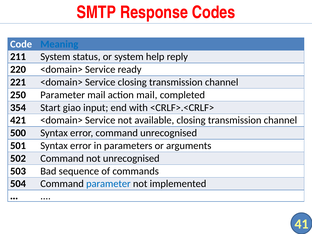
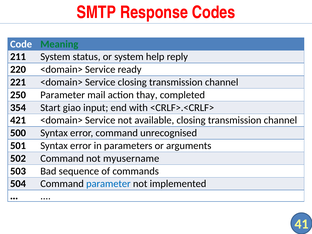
Meaning colour: blue -> green (59, 44)
action mail: mail -> thay (147, 95)
not unrecognised: unrecognised -> myusername (131, 158)
